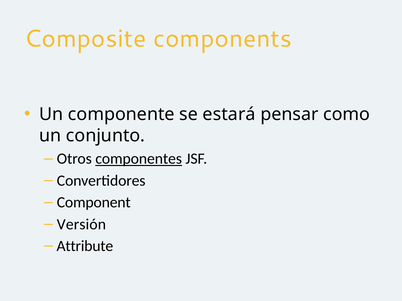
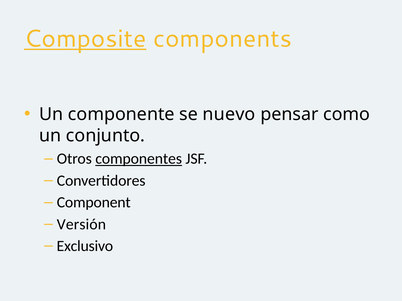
Composite underline: none -> present (85, 39)
estará: estará -> nuevo (229, 114)
Attribute: Attribute -> Exclusivo (85, 246)
